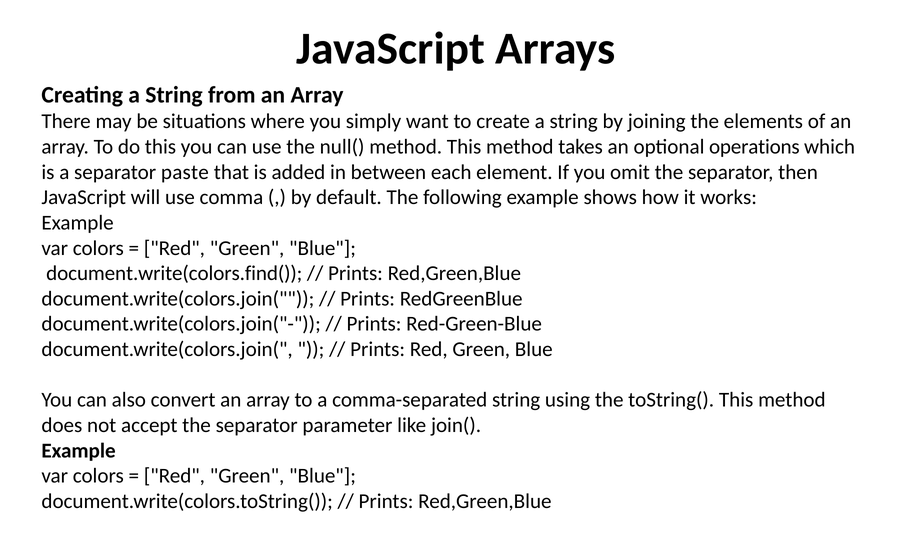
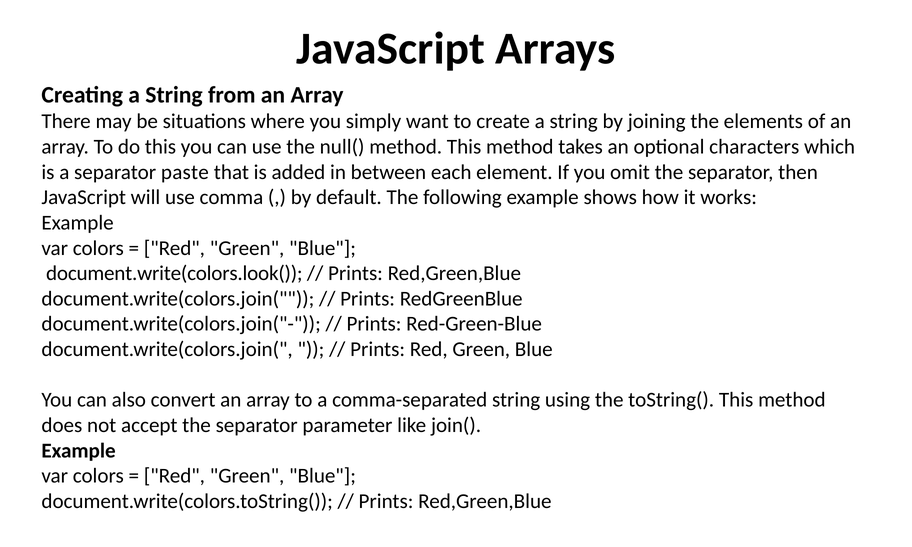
operations: operations -> characters (754, 147)
document.write(colors.find(: document.write(colors.find( -> document.write(colors.look( (174, 273)
